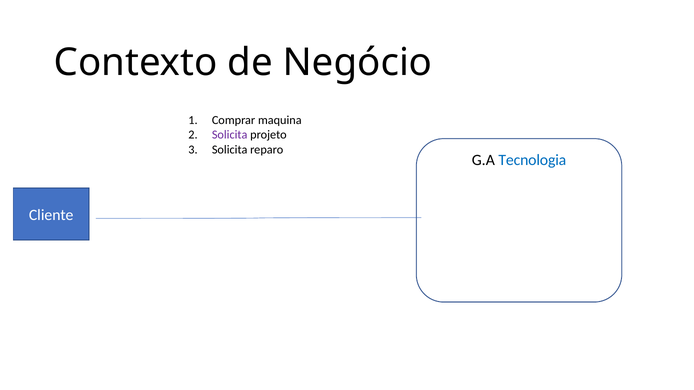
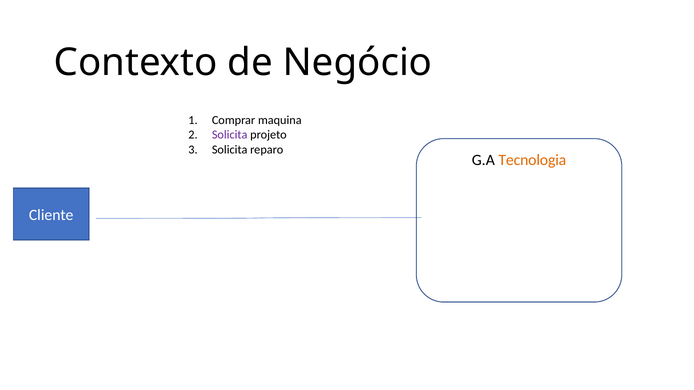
Tecnologia colour: blue -> orange (532, 160)
